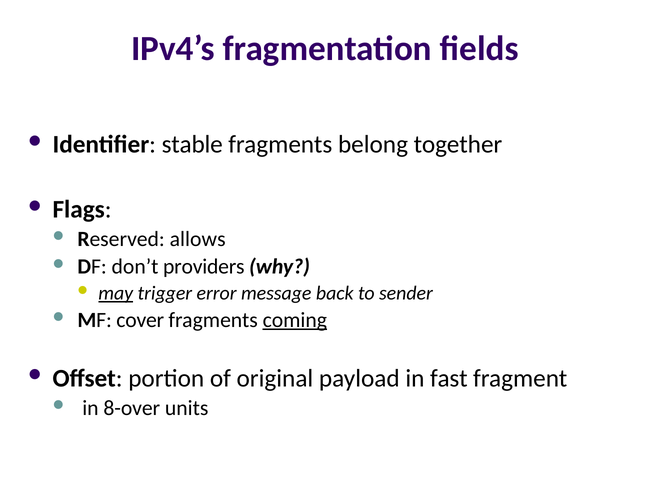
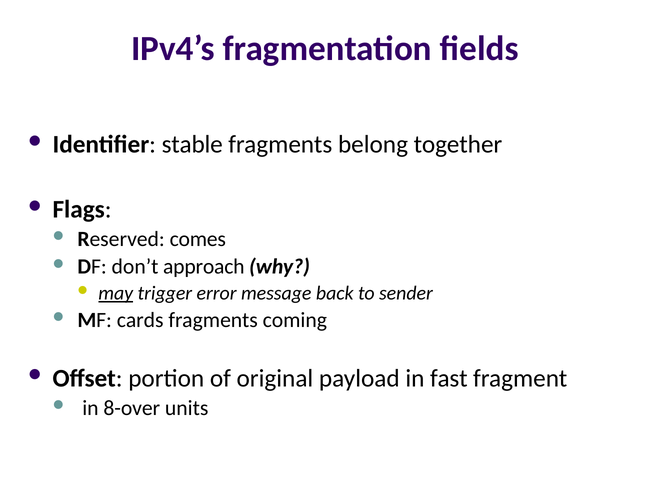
allows: allows -> comes (198, 239)
providers: providers -> approach (204, 267)
cover: cover -> cards (140, 320)
coming underline: present -> none (295, 320)
